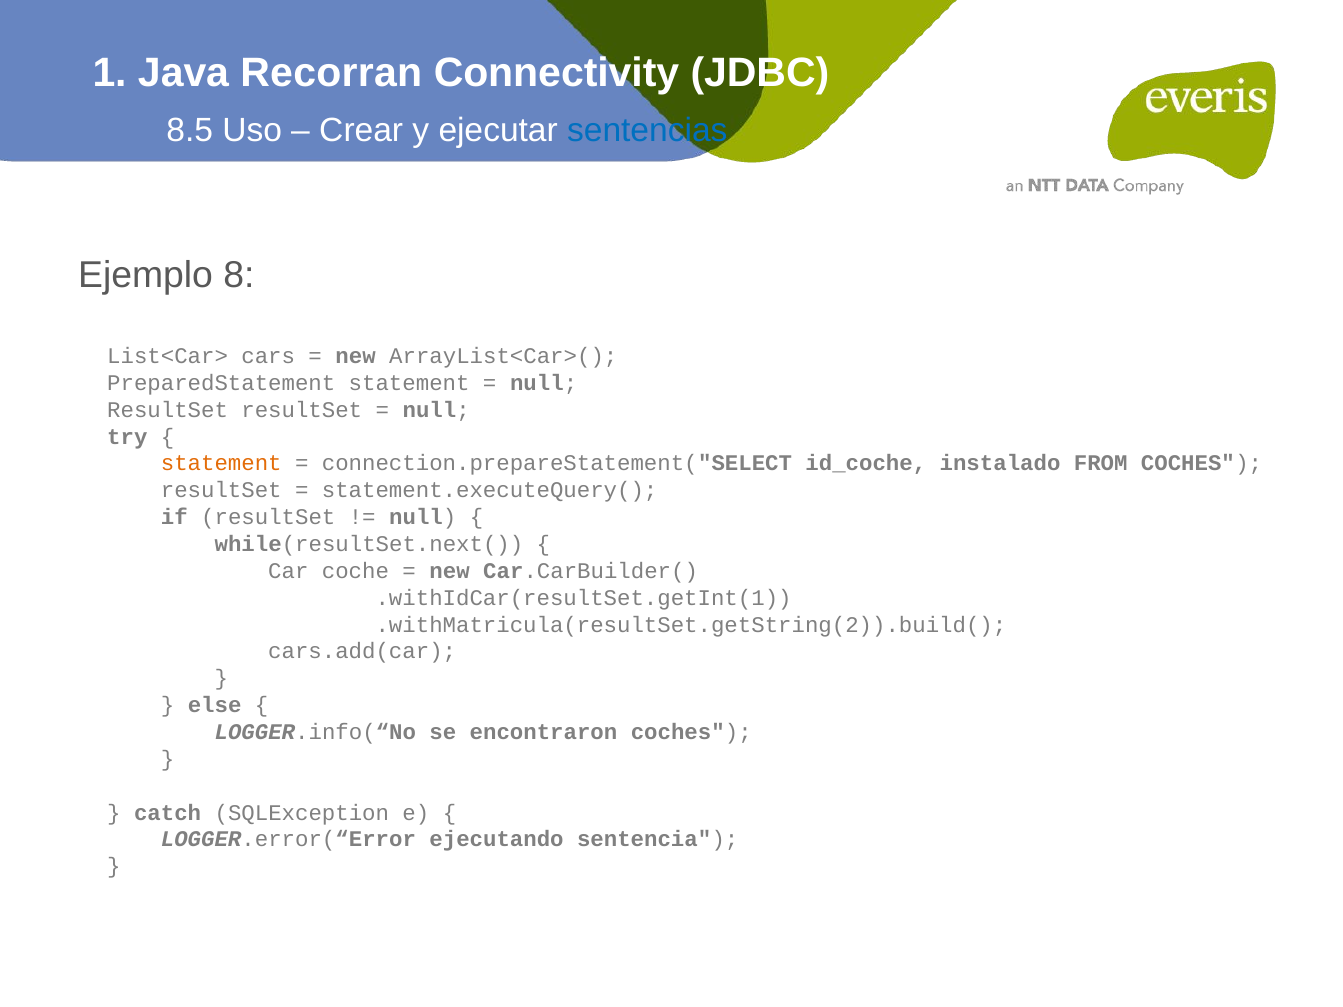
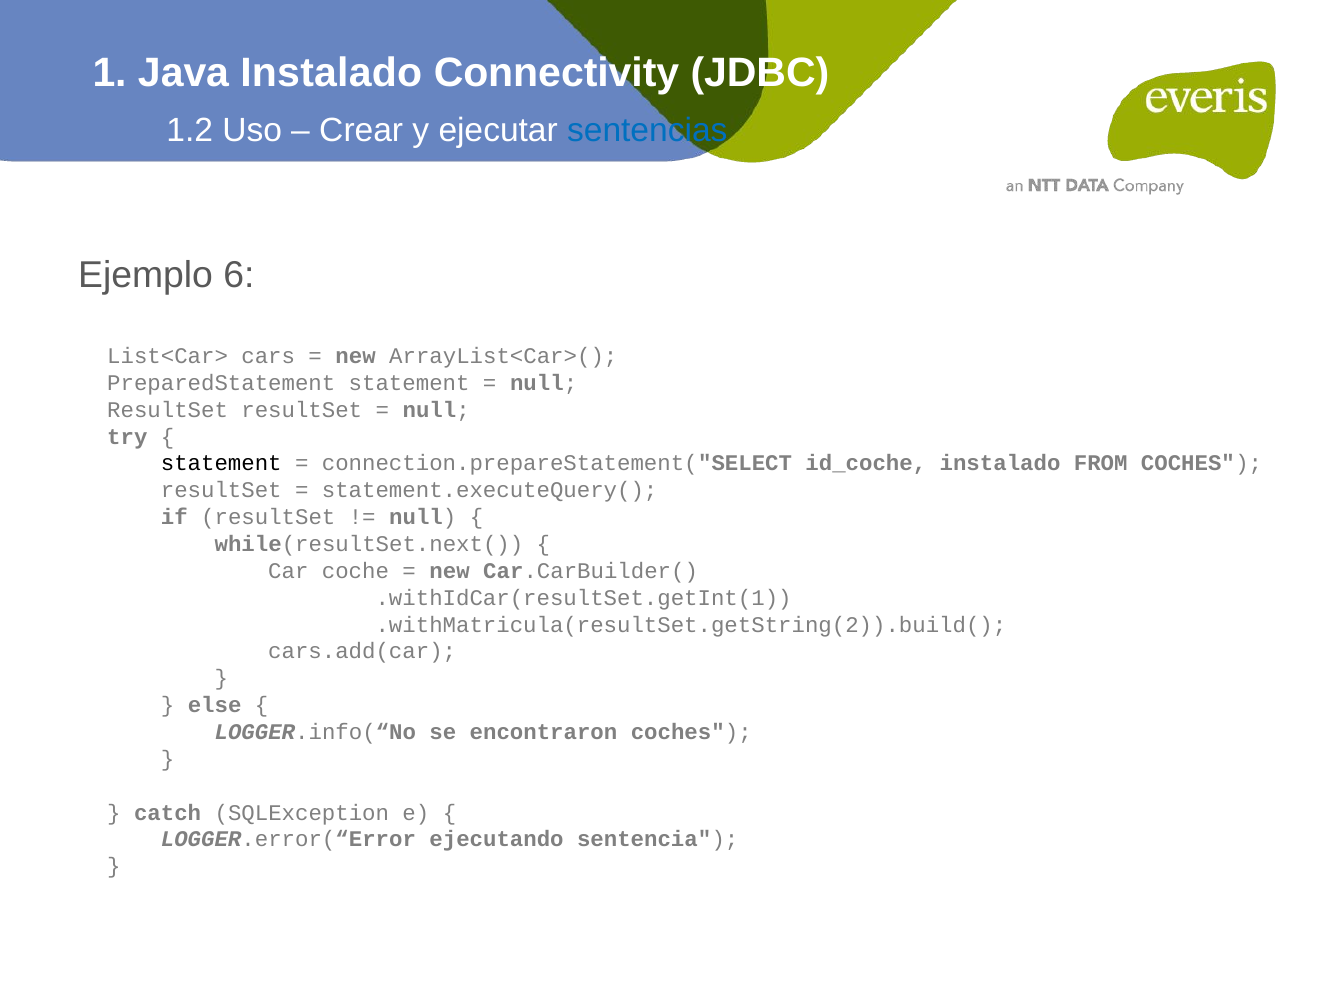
Java Recorran: Recorran -> Instalado (331, 72)
8.5: 8.5 -> 1.2 (190, 131)
8: 8 -> 6 (239, 275)
statement colour: orange -> black (221, 464)
